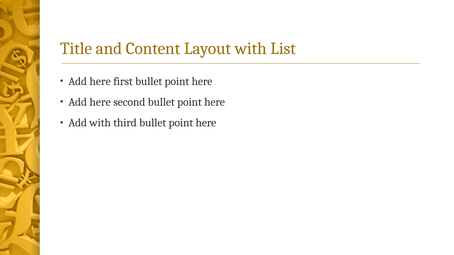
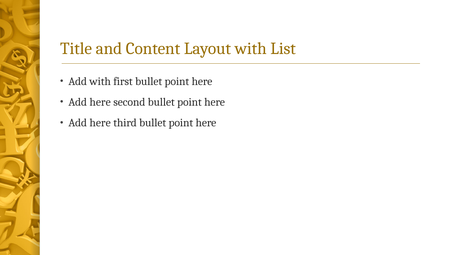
here: here -> with (100, 82)
with: with -> here (100, 123)
